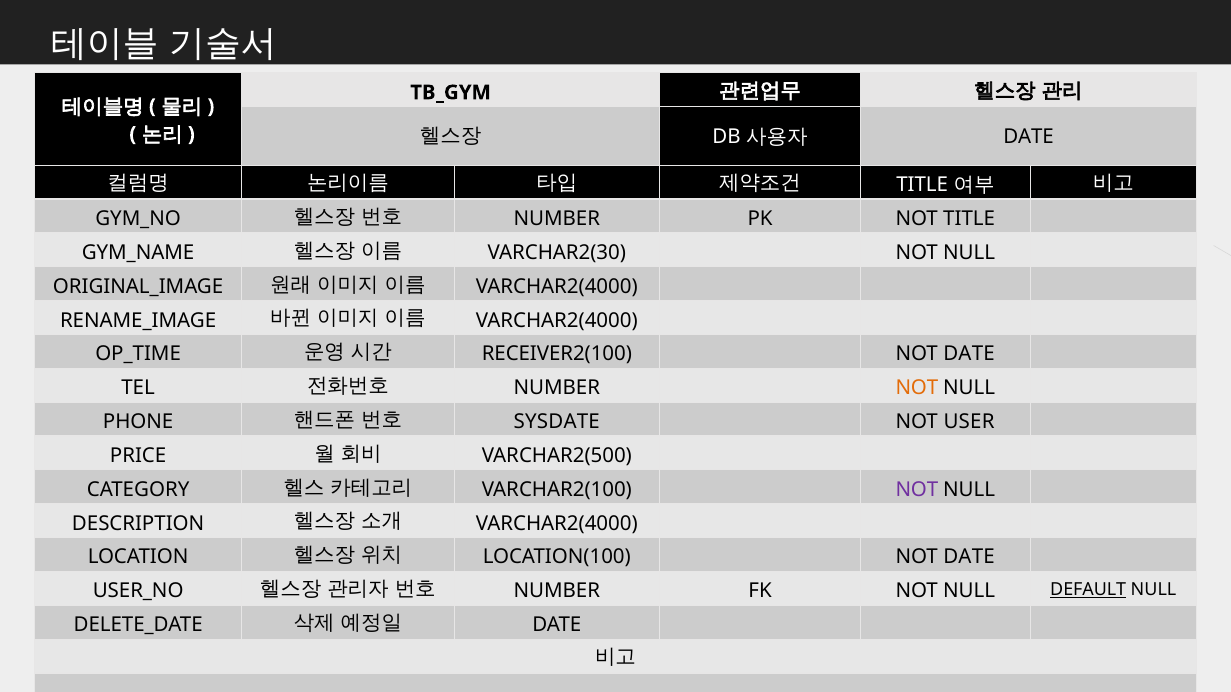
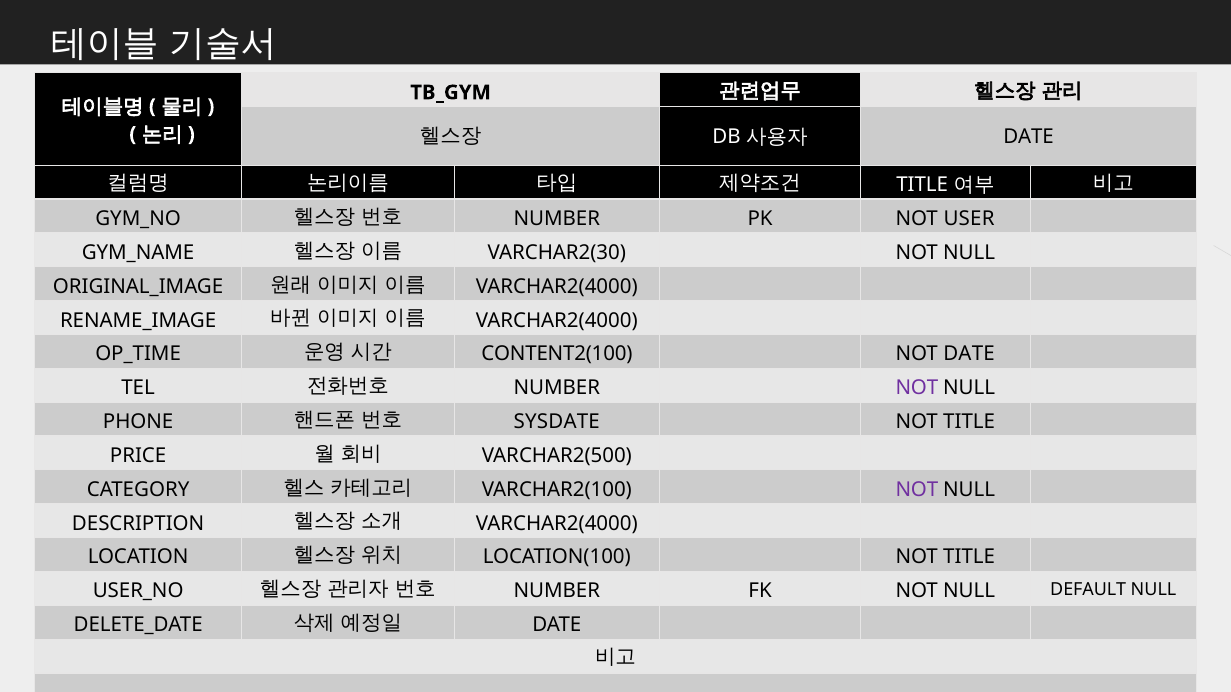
NOT TITLE: TITLE -> USER (969, 219)
RECEIVER2(100: RECEIVER2(100 -> CONTENT2(100 (557, 354)
NOT colour: orange -> purple (917, 388)
USER: USER -> TITLE (969, 422)
LOCATION(100 NOT DATE: DATE -> TITLE (969, 558)
DEFAULT underline: present -> none (1088, 590)
